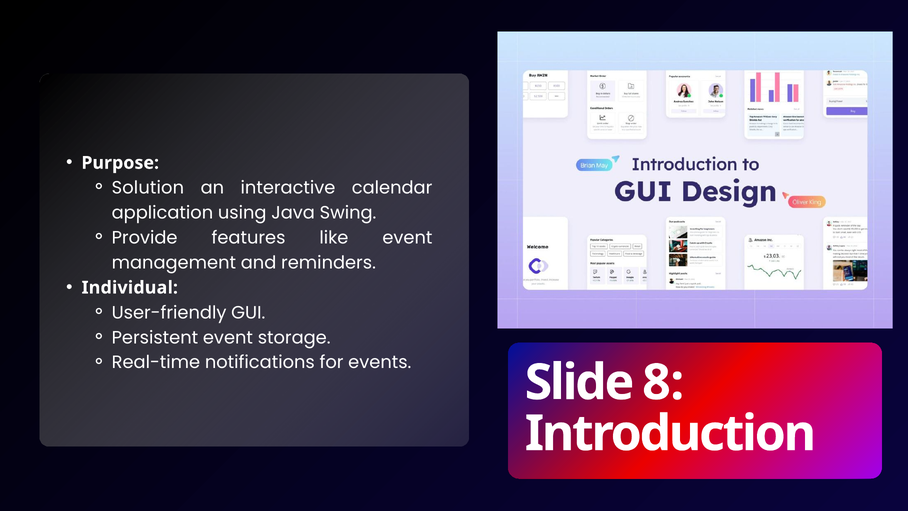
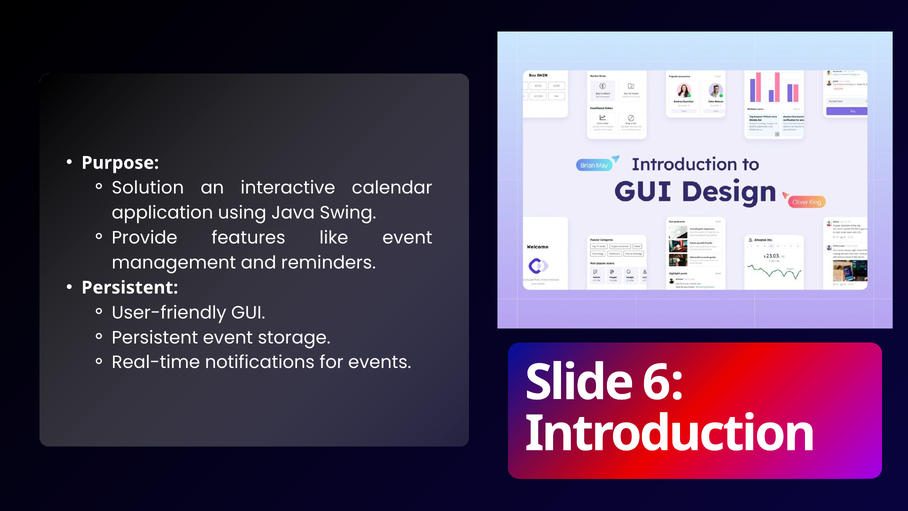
Individual: Individual -> Persistent (130, 288)
8: 8 -> 6 (663, 383)
